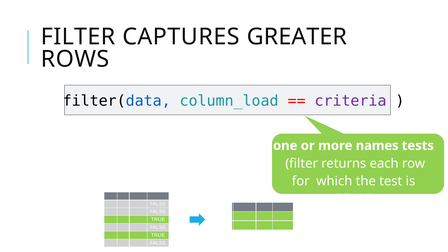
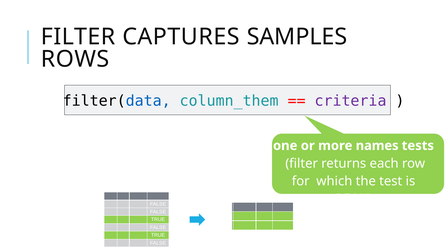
GREATER: GREATER -> SAMPLES (297, 37)
column_load: column_load -> column_them (229, 101)
